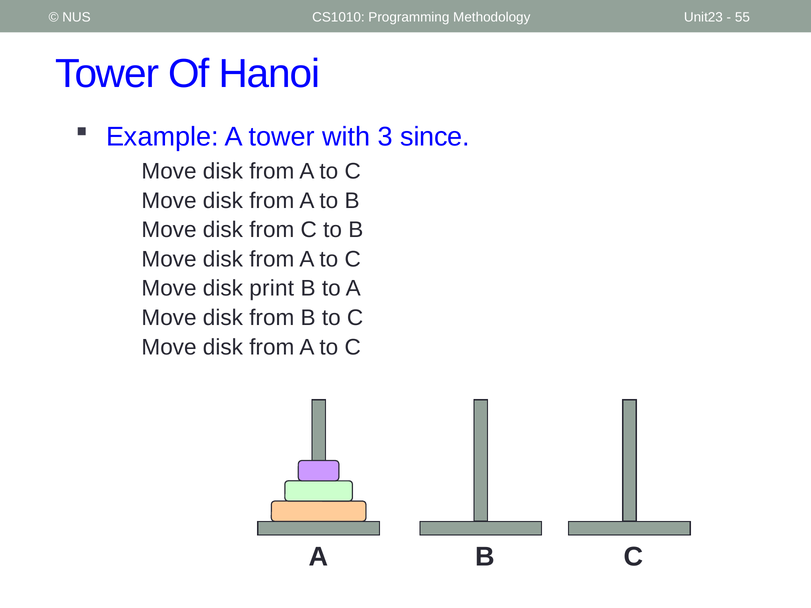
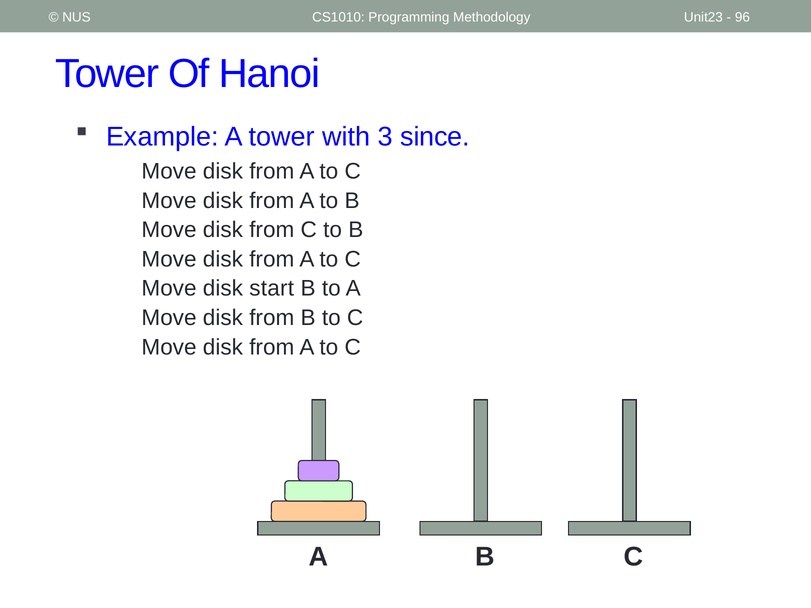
55: 55 -> 96 (742, 17)
print: print -> start (272, 289)
